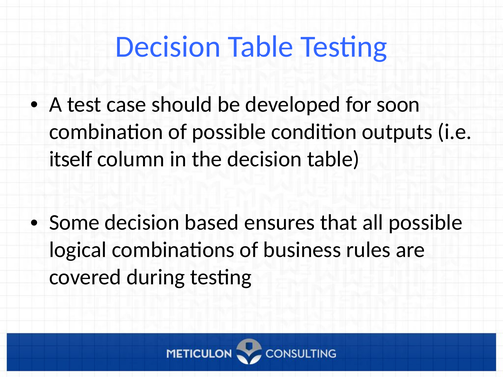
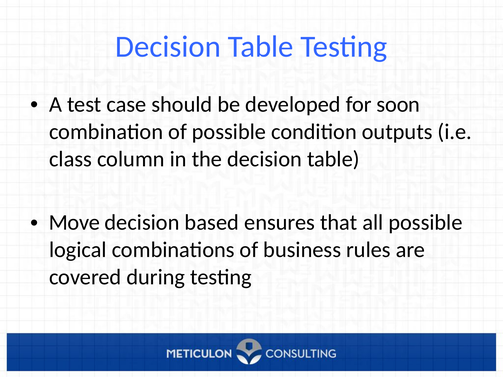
itself: itself -> class (71, 159)
Some: Some -> Move (74, 223)
